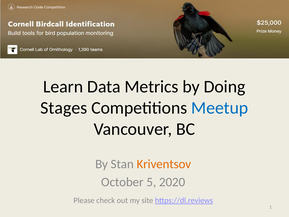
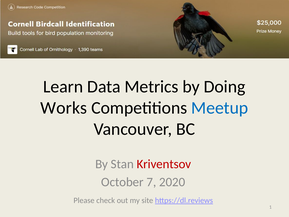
Stages: Stages -> Works (64, 108)
Kriventsov colour: orange -> red (164, 164)
5: 5 -> 7 (151, 182)
